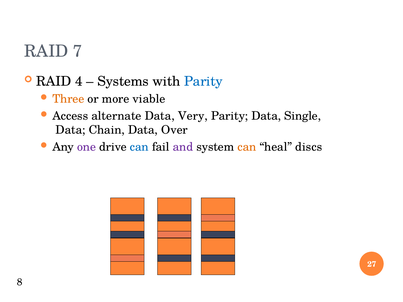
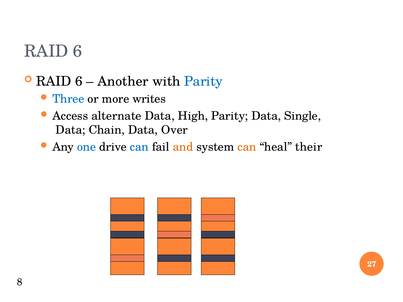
7: 7 -> 6 (78, 51)
4: 4 -> 6 (79, 81)
Systems: Systems -> Another (123, 81)
Three colour: orange -> blue (68, 99)
viable: viable -> writes (149, 99)
Very: Very -> High (193, 116)
one colour: purple -> blue (86, 147)
and colour: purple -> orange (183, 147)
discs: discs -> their (309, 147)
